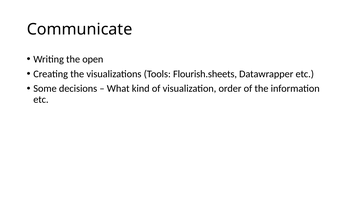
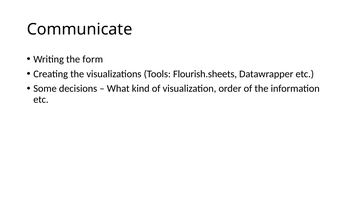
open: open -> form (93, 59)
